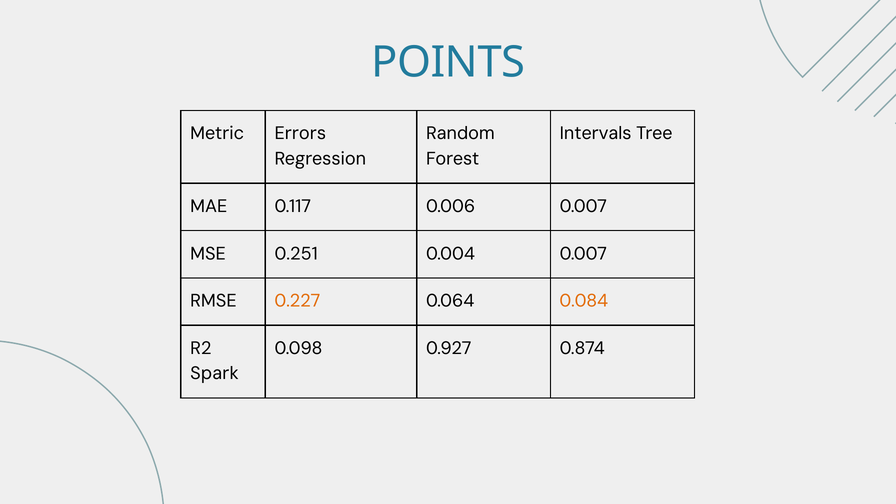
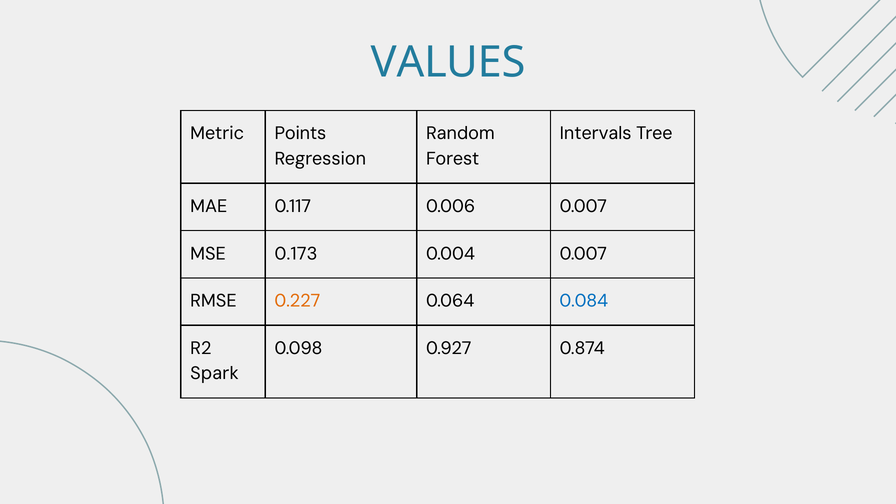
POINTS: POINTS -> VALUES (448, 62)
Errors: Errors -> Points (300, 134)
0.251: 0.251 -> 0.173 (296, 254)
0.084 colour: orange -> blue (584, 301)
